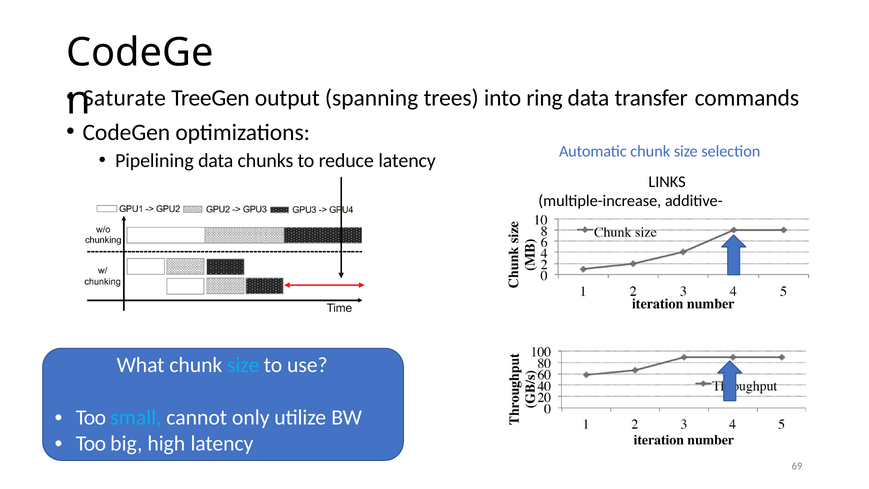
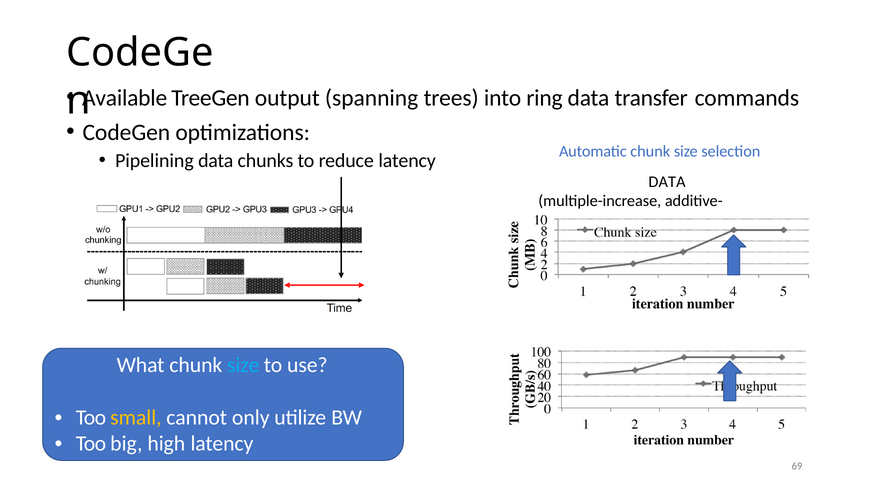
Saturate: Saturate -> Available (125, 98)
LINKS: LINKS -> DATA (667, 182)
small colour: light blue -> yellow (136, 417)
